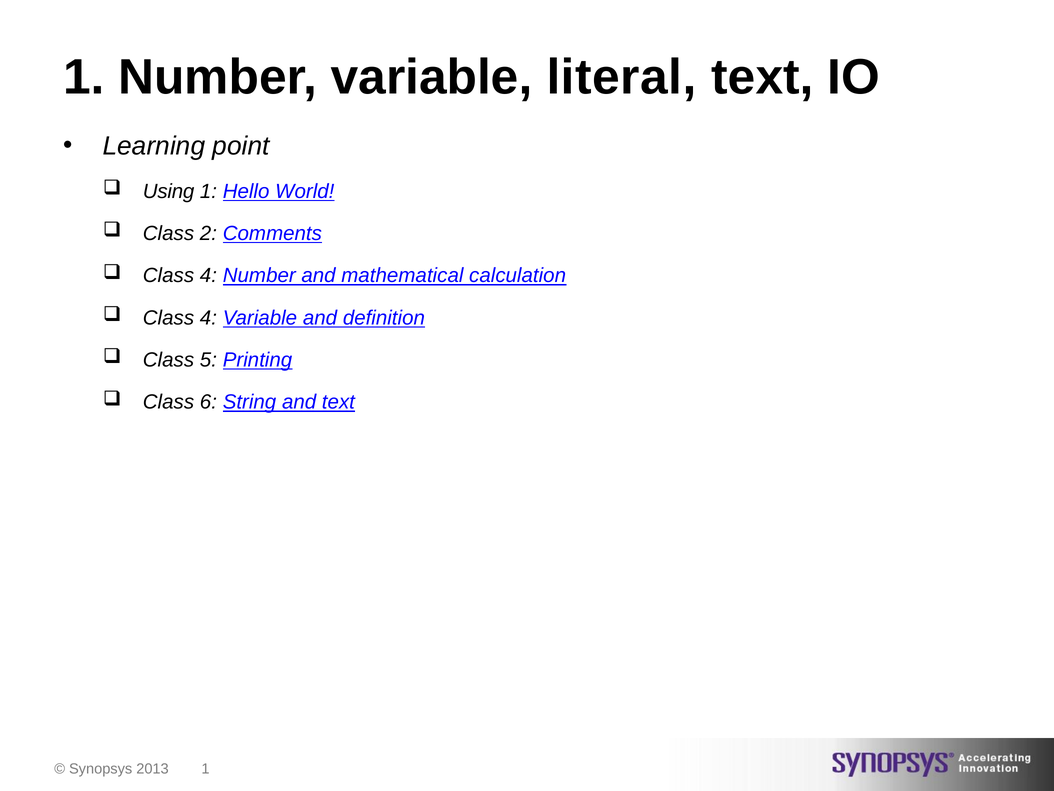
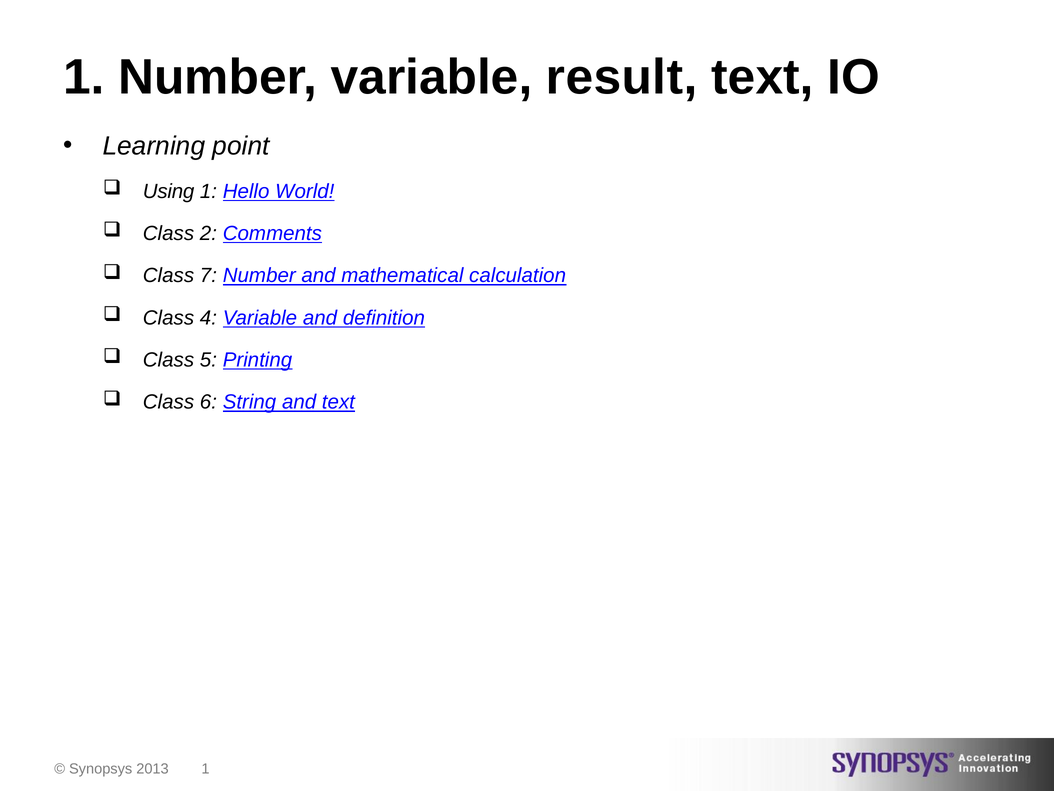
literal: literal -> result (622, 77)
4: 4 -> 7 (208, 275)
